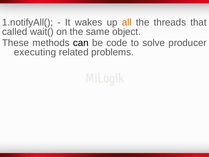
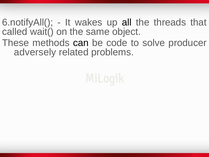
1.notifyAll(: 1.notifyAll( -> 6.notifyAll( (28, 22)
all colour: orange -> black (127, 22)
executing: executing -> adversely (35, 52)
